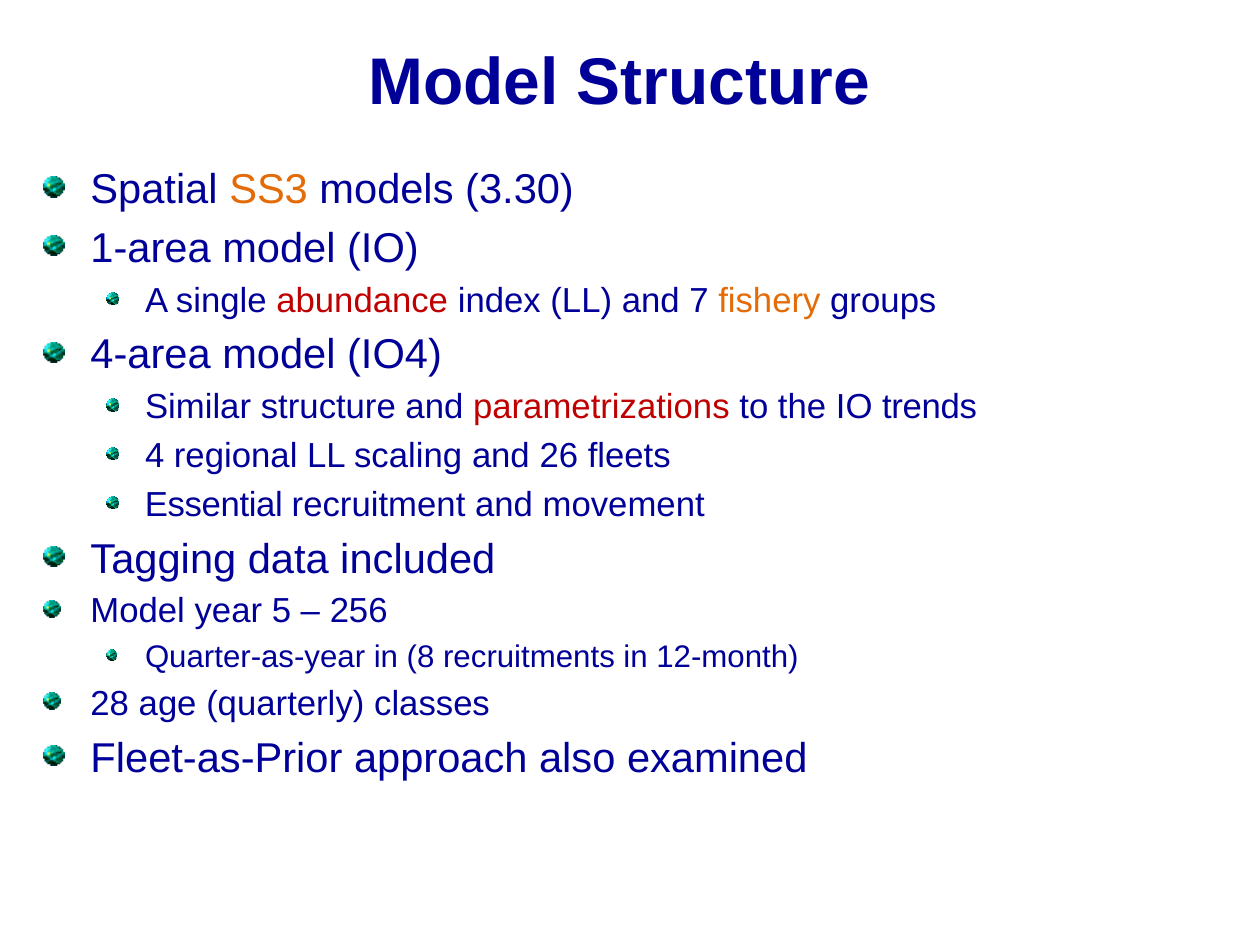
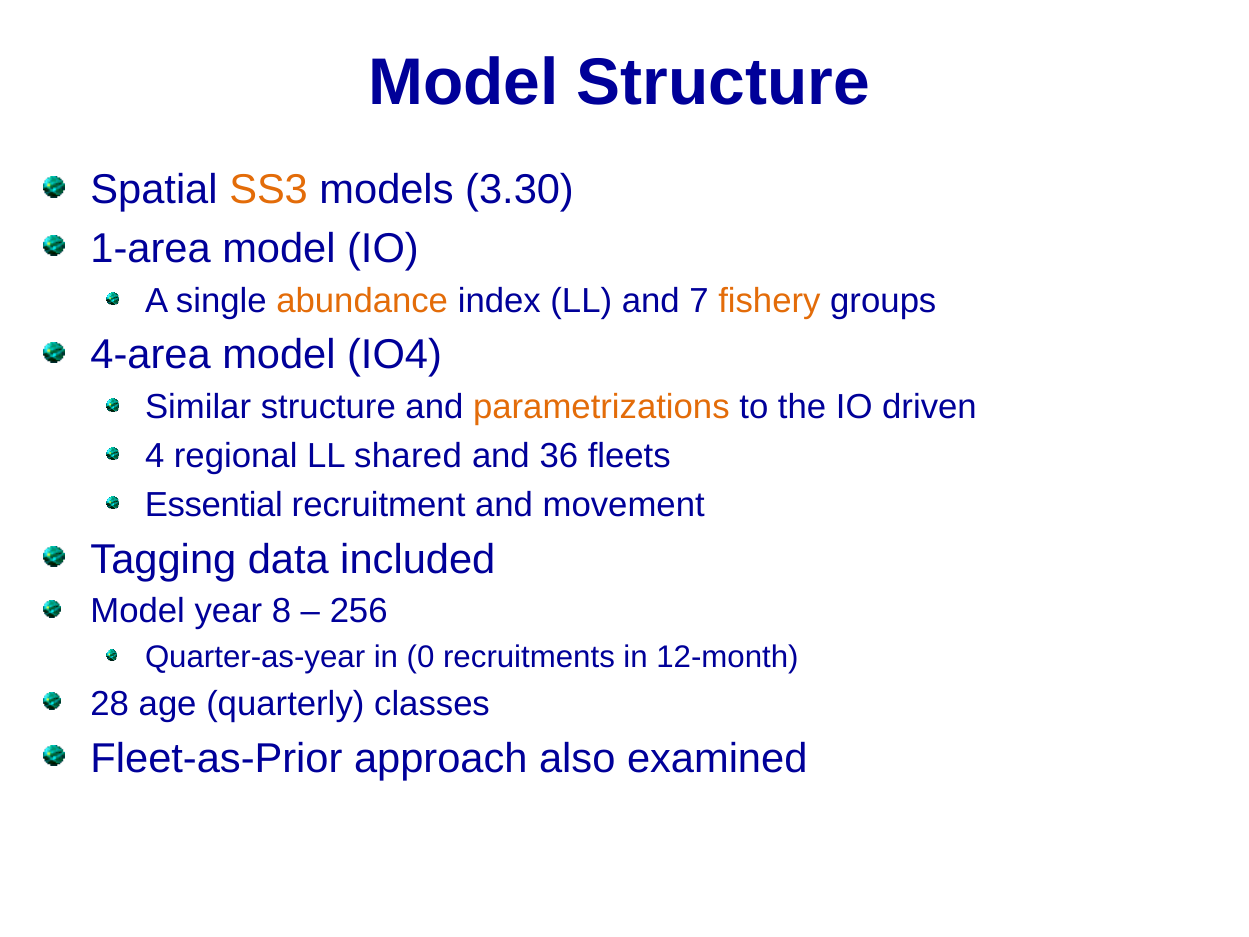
abundance colour: red -> orange (362, 300)
parametrizations colour: red -> orange (601, 407)
trends: trends -> driven (929, 407)
scaling: scaling -> shared (408, 456)
26: 26 -> 36 (559, 456)
5: 5 -> 8 (281, 611)
8: 8 -> 0 (421, 657)
